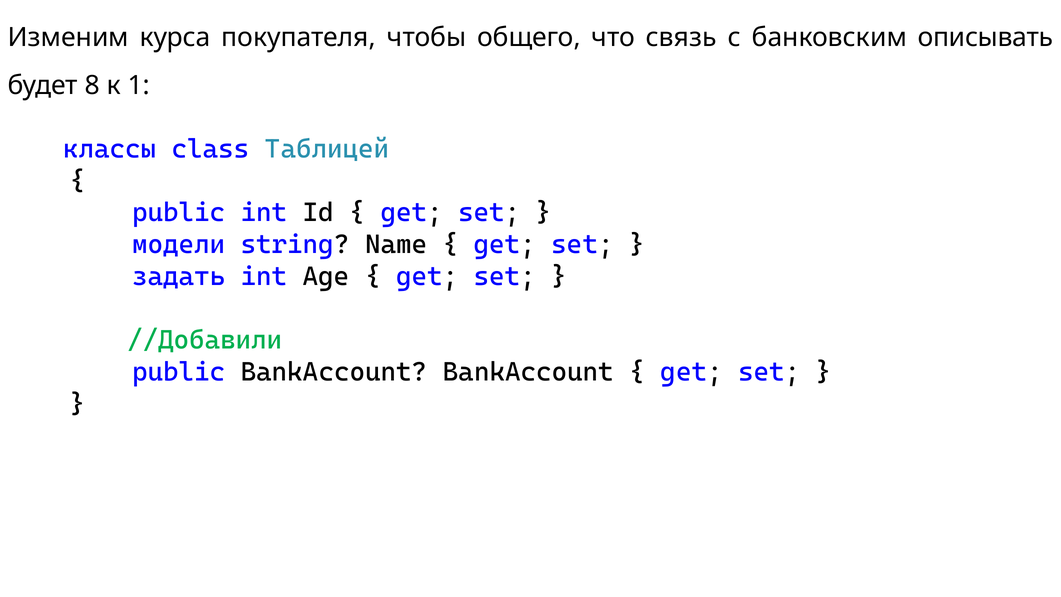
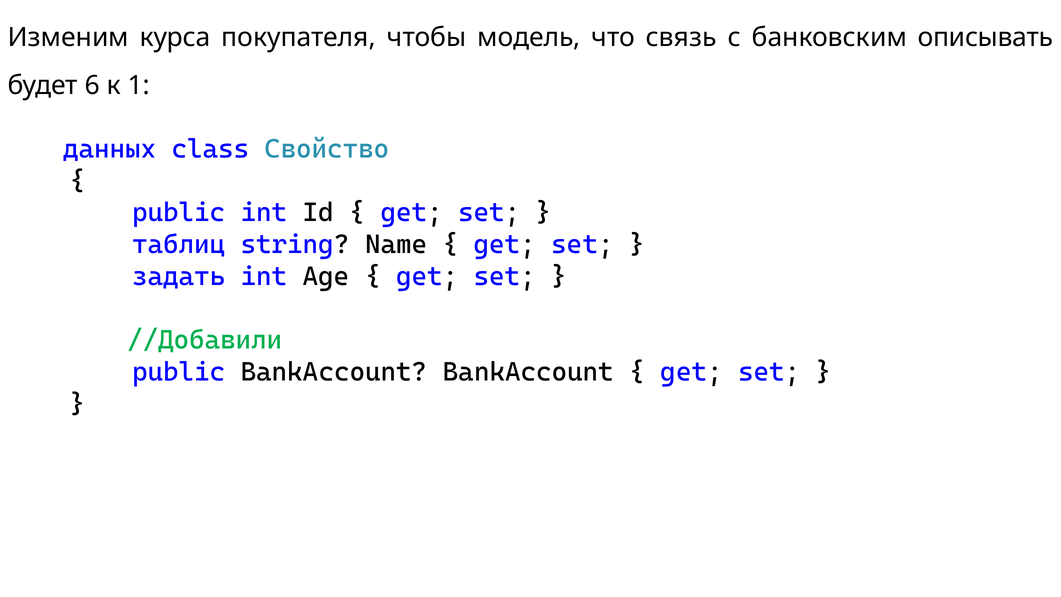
общего: общего -> модель (529, 38)
8: 8 -> 6 (92, 85)
классы: классы -> данных (110, 149)
Таблицей: Таблицей -> Свойство (327, 149)
модели: модели -> таблиц (179, 244)
